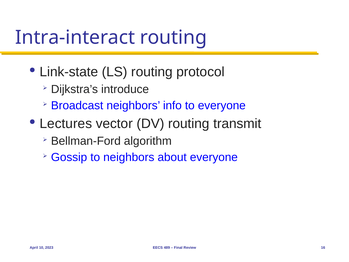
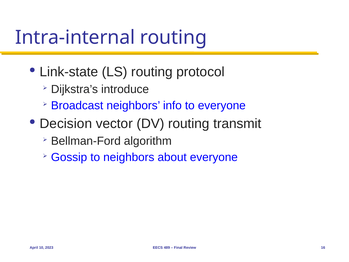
Intra-interact: Intra-interact -> Intra-internal (75, 37)
Lectures: Lectures -> Decision (66, 124)
